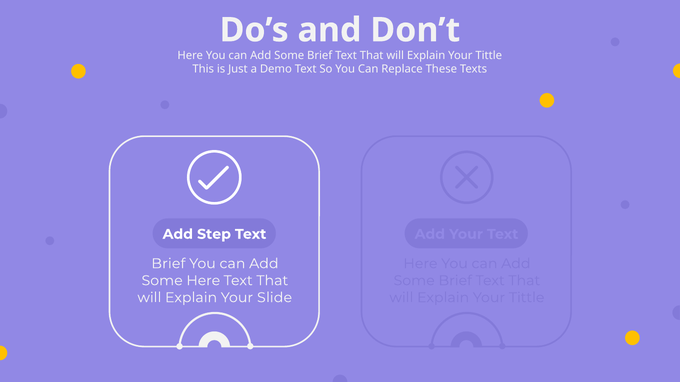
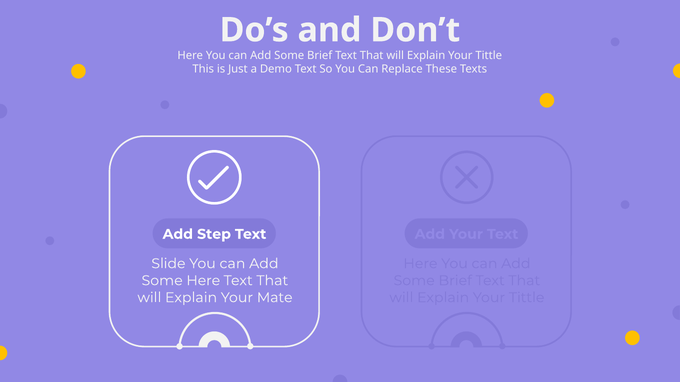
Brief: Brief -> Slide (168, 264)
Slide: Slide -> Mate (275, 298)
